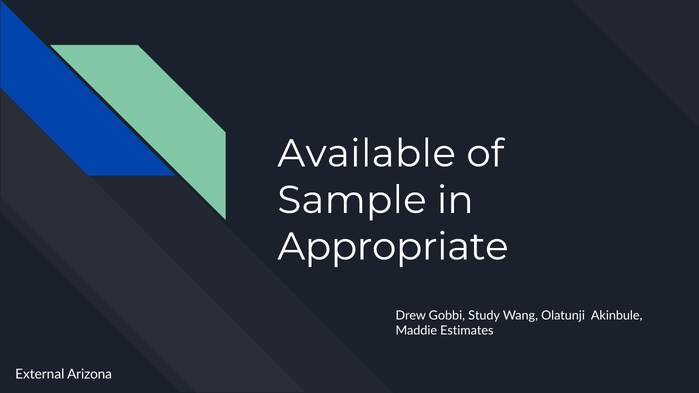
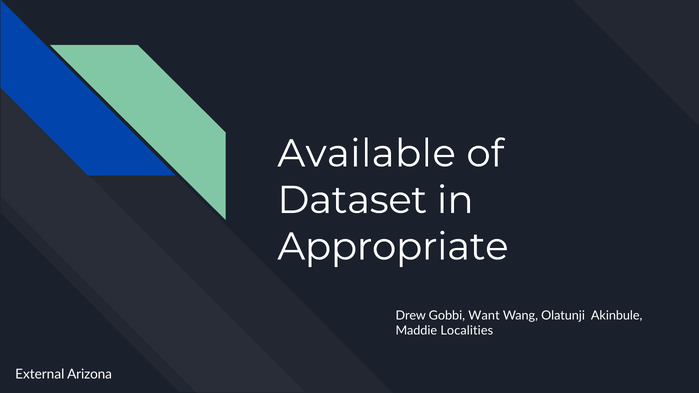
Sample: Sample -> Dataset (352, 200)
Study: Study -> Want (484, 316)
Estimates: Estimates -> Localities (467, 331)
